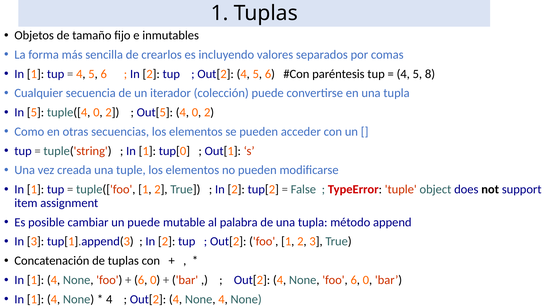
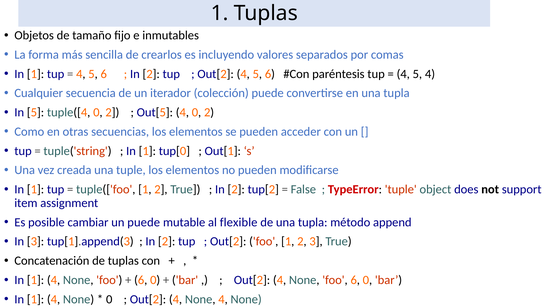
5 8: 8 -> 4 (430, 74)
palabra: palabra -> flexible (239, 222)
4: 4 -> 0 (109, 299)
